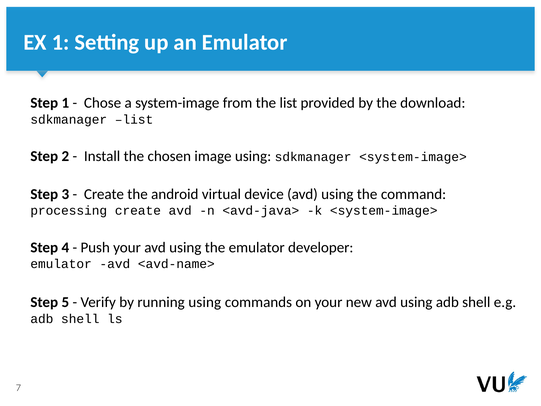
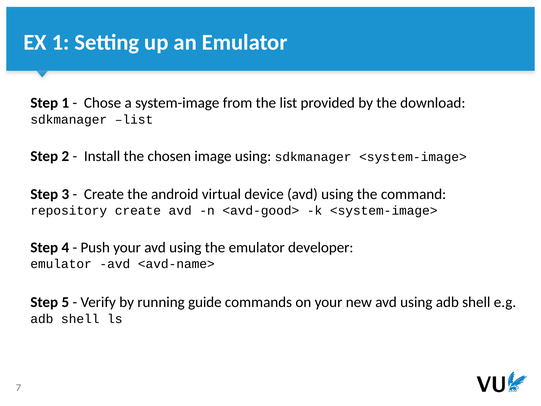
processing: processing -> repository (69, 211)
<avd-java>: <avd-java> -> <avd-good> (261, 211)
running using: using -> guide (205, 302)
